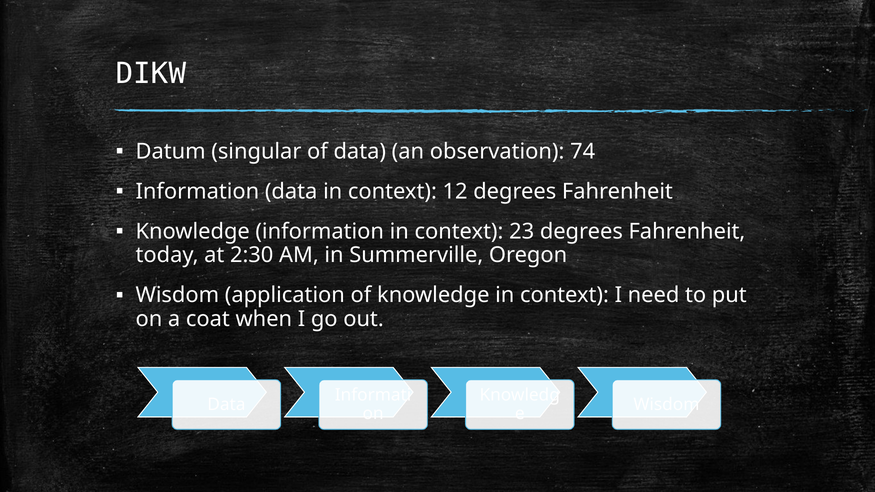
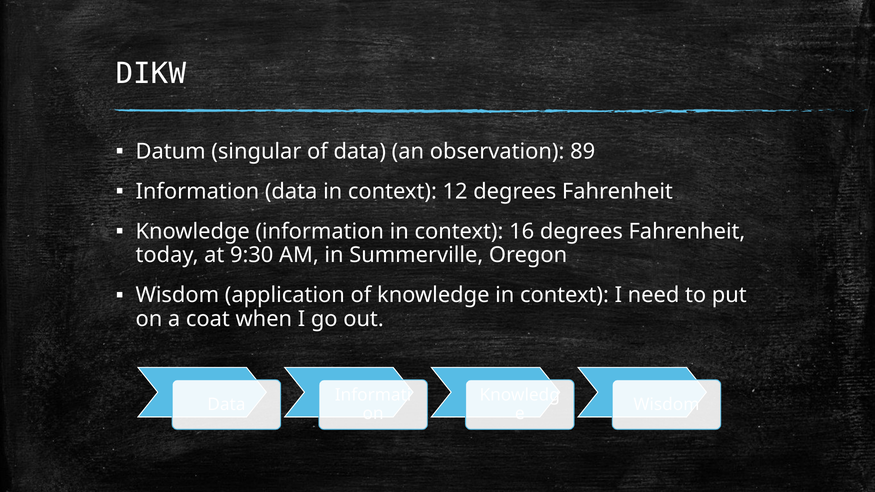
74: 74 -> 89 (583, 152)
23: 23 -> 16 (522, 232)
2:30: 2:30 -> 9:30 (252, 255)
